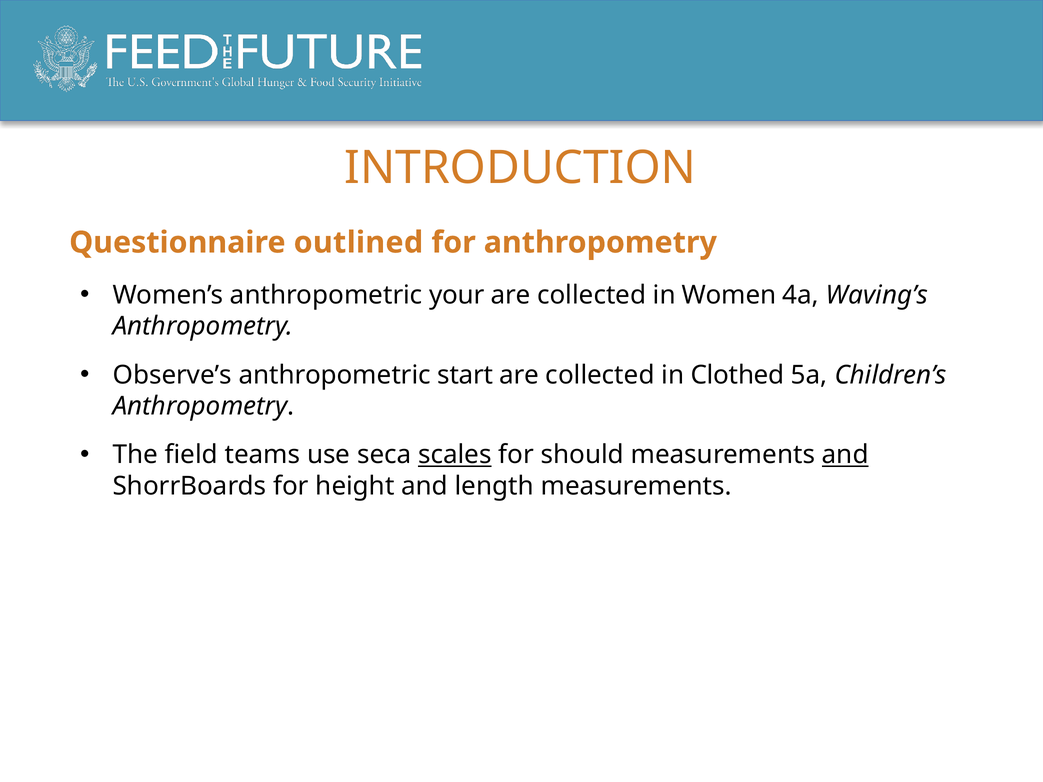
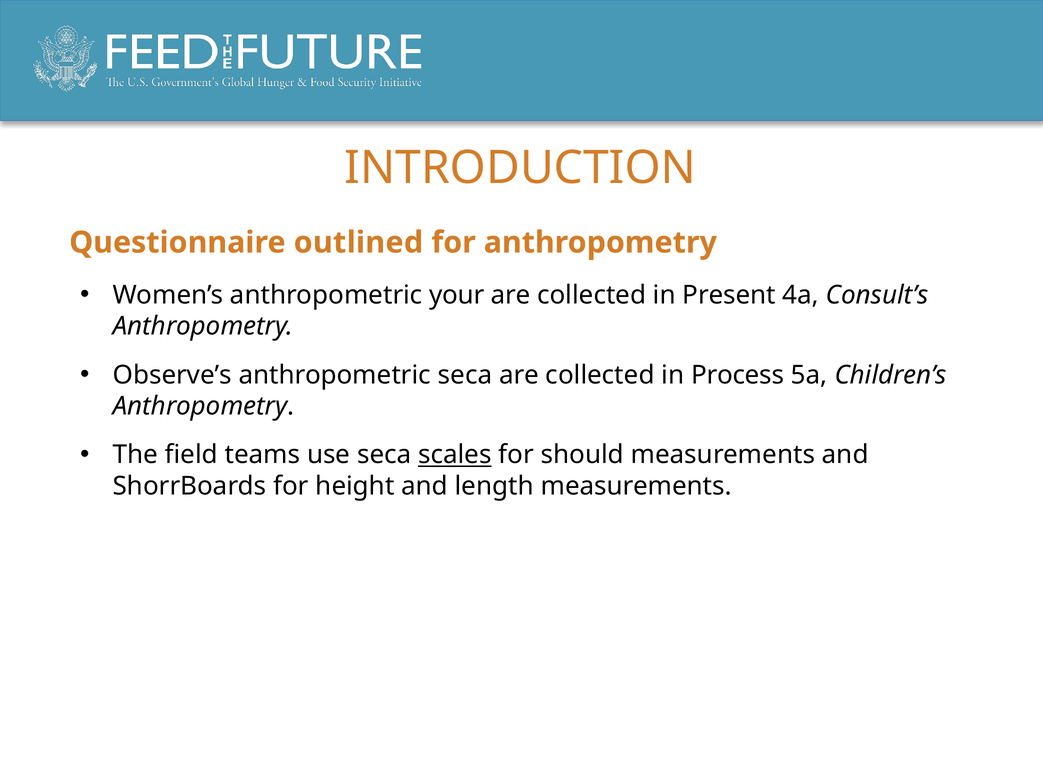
Women: Women -> Present (729, 295)
Waving’s: Waving’s -> Consult’s (877, 295)
anthropometric start: start -> seca (465, 375)
Clothed: Clothed -> Process (738, 375)
and underline: present -> none (845, 455)
